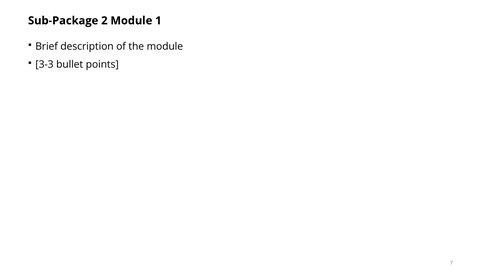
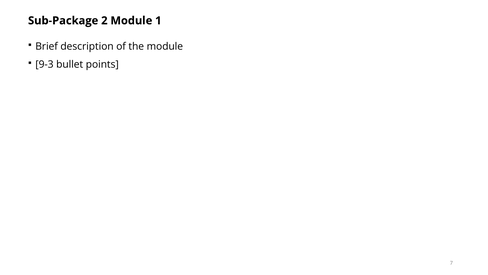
3-3: 3-3 -> 9-3 (44, 64)
